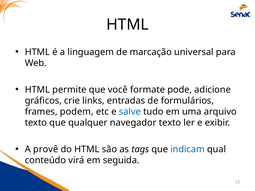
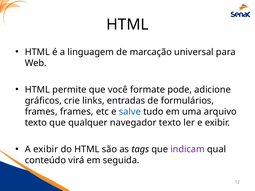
frames podem: podem -> frames (77, 112)
A provê: provê -> exibir (46, 149)
indicam colour: blue -> purple (188, 149)
